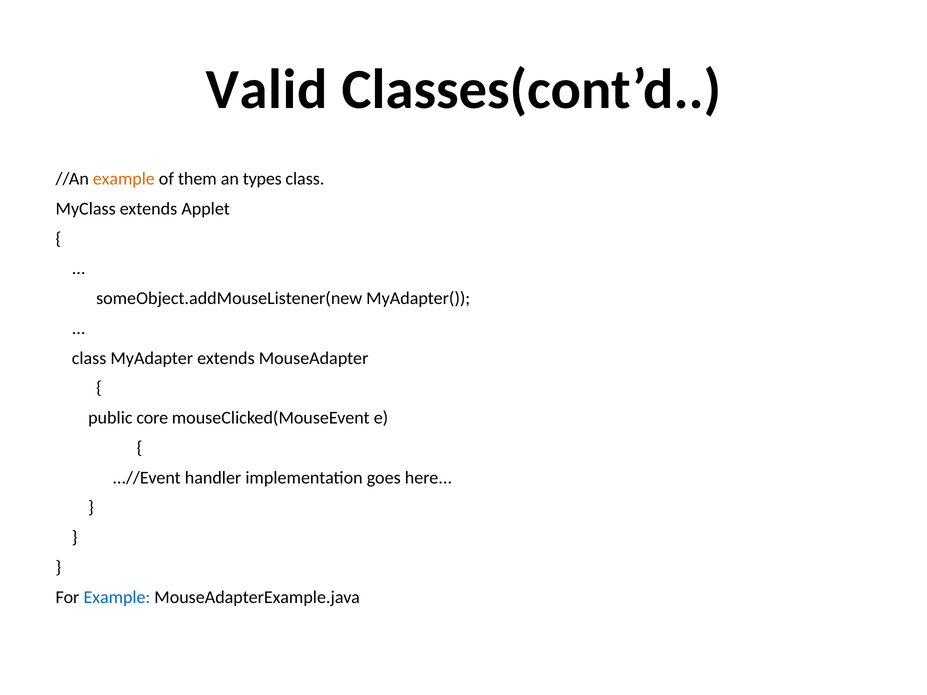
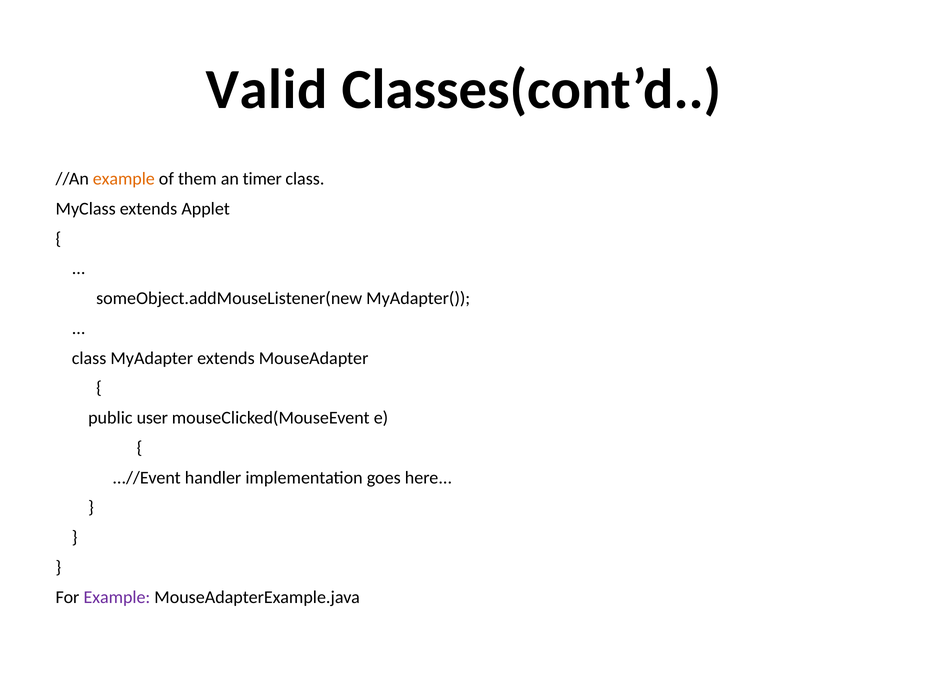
types: types -> timer (262, 179)
core: core -> user (152, 418)
Example colour: blue -> purple (117, 597)
